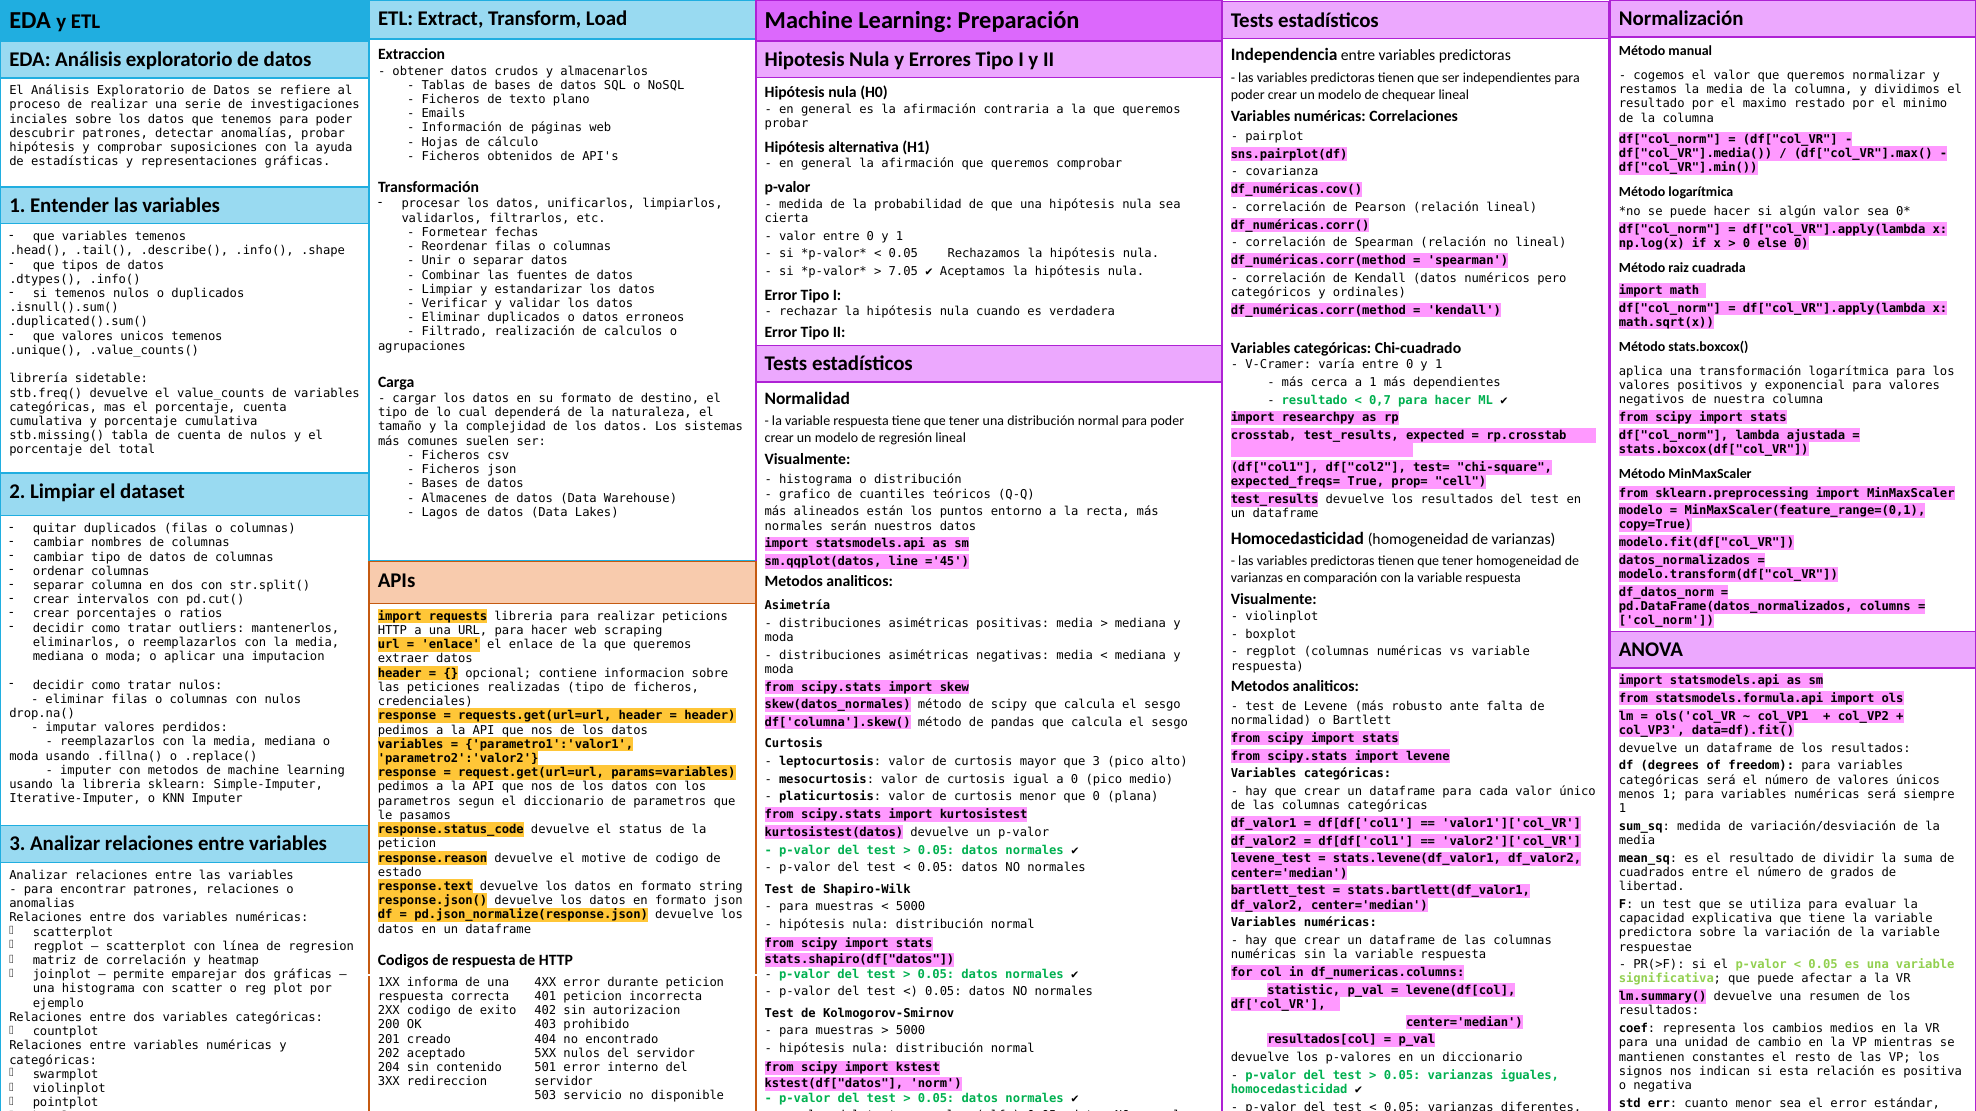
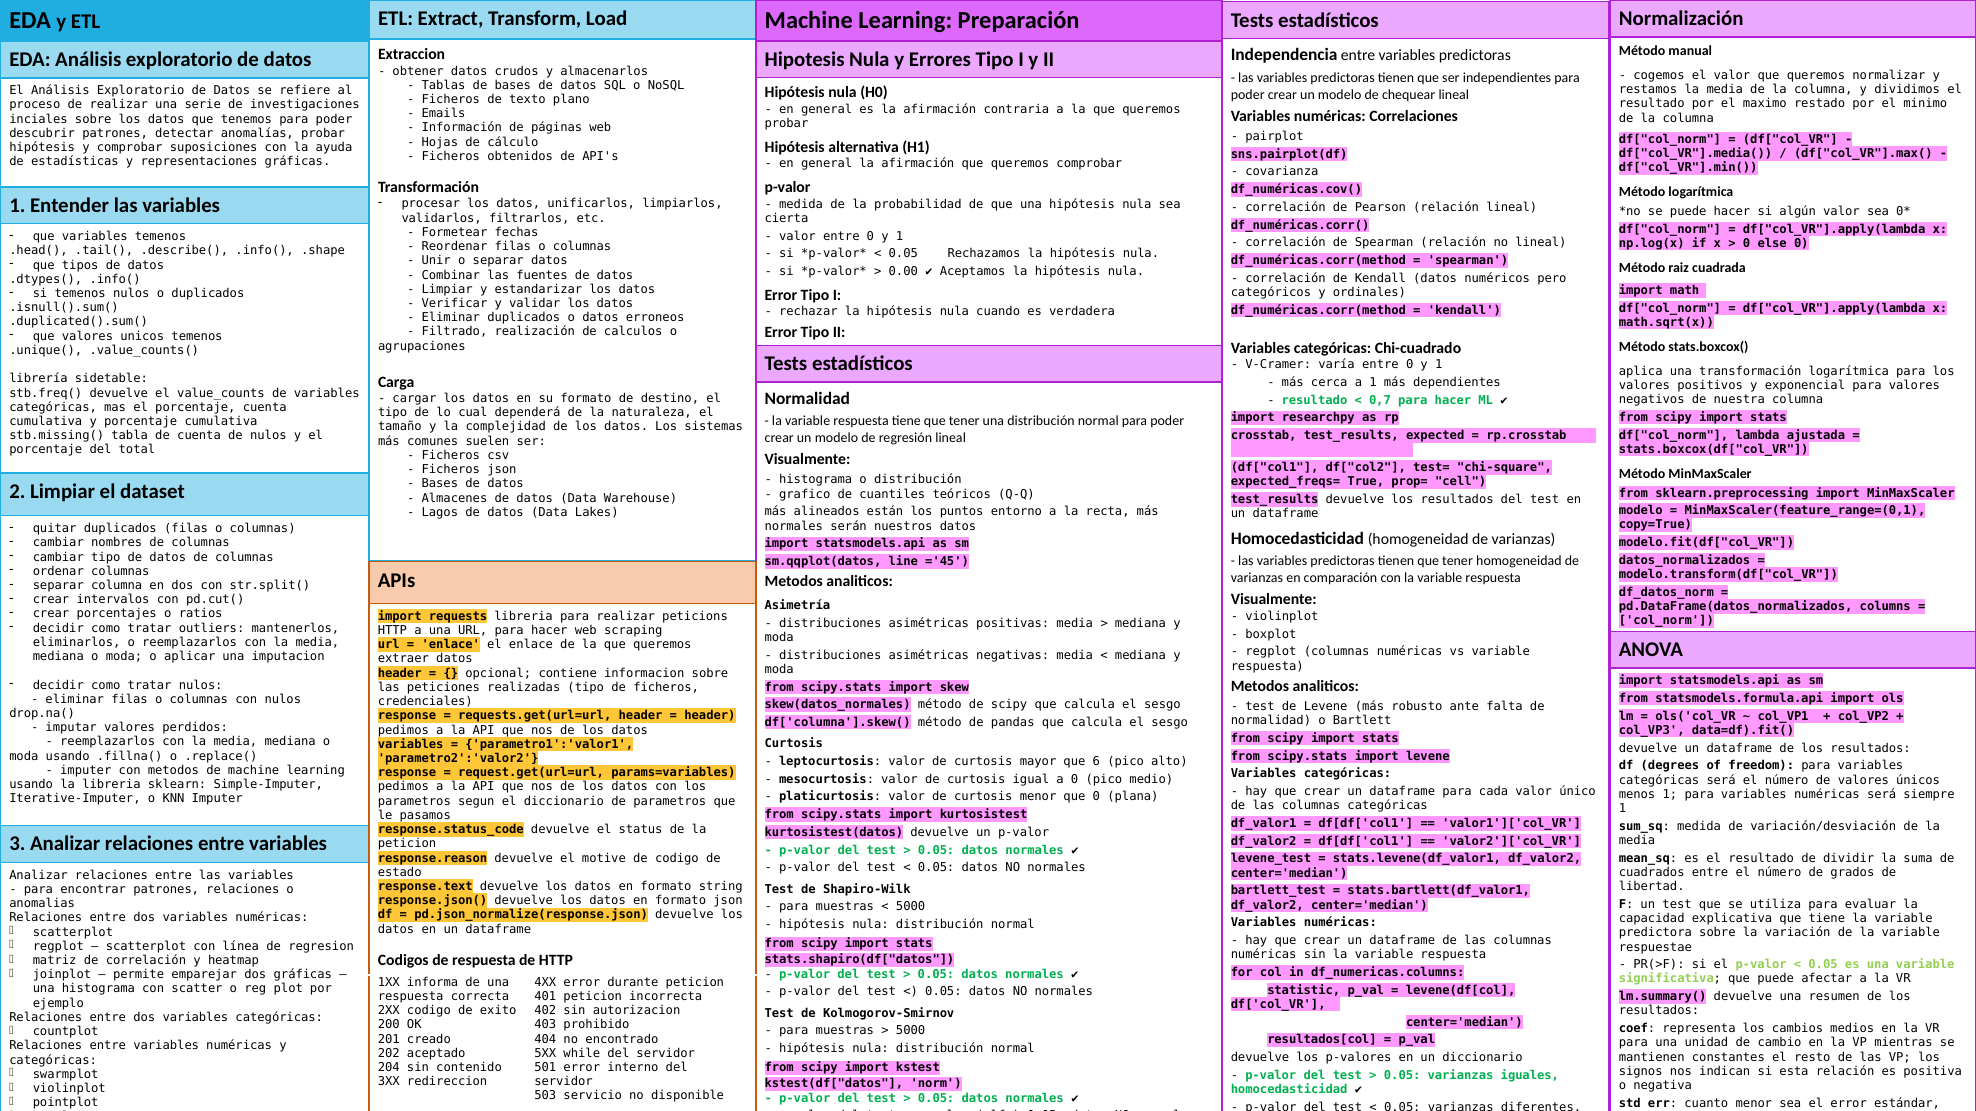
7.05: 7.05 -> 0.00 (903, 272)
que 3: 3 -> 6 (1096, 762)
5XX nulos: nulos -> while (582, 1054)
